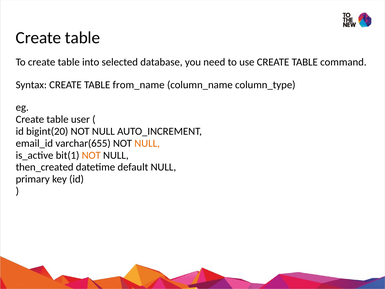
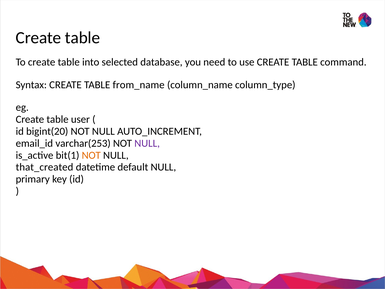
varchar(655: varchar(655 -> varchar(253 (83, 143)
NULL colour: orange -> purple (147, 143)
then_created: then_created -> that_created (44, 167)
